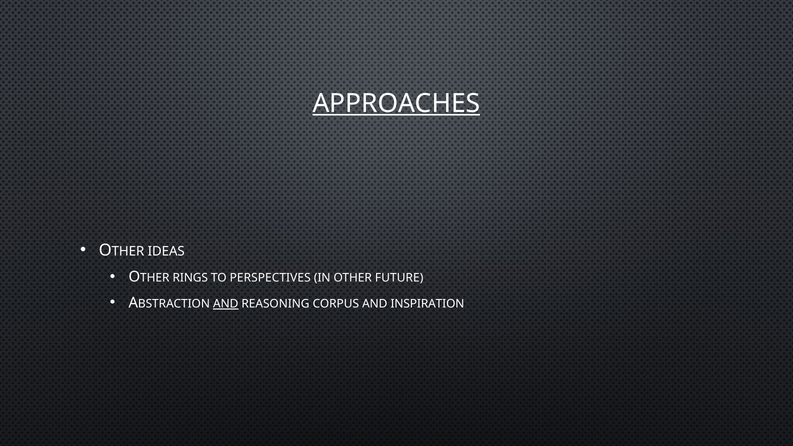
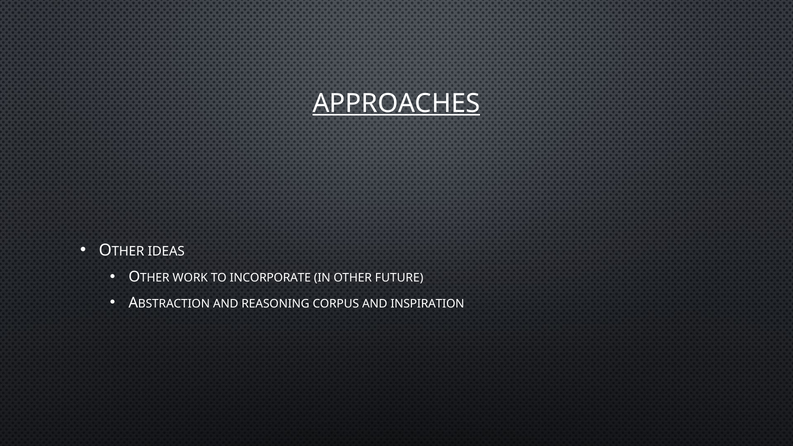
RINGS: RINGS -> WORK (190, 278)
PERSPECTIVES: PERSPECTIVES -> INCORPORATE (270, 278)
AND underline: present -> none (226, 304)
